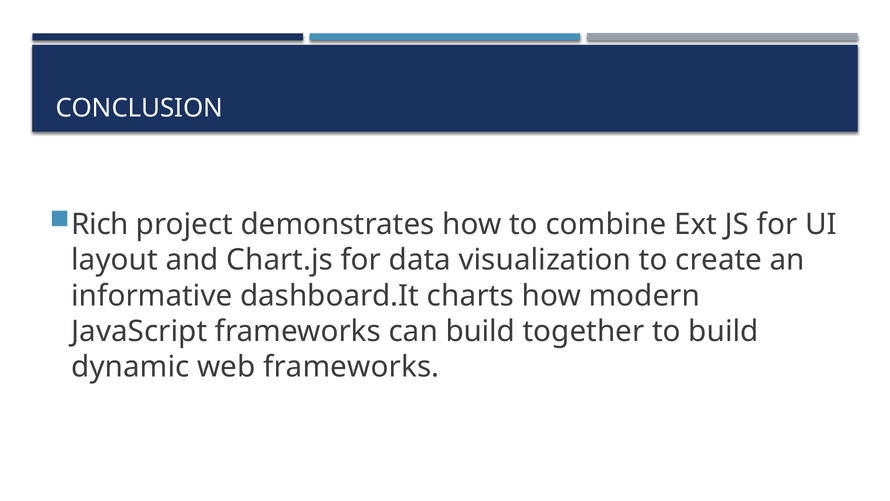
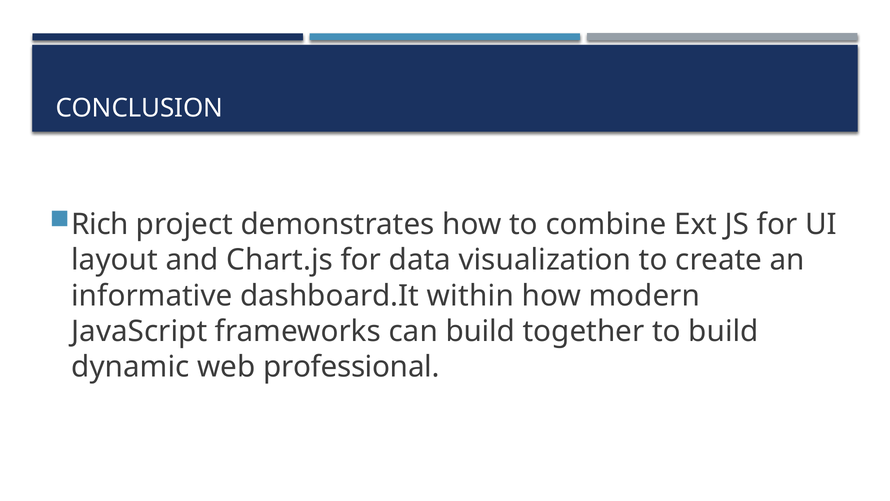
charts: charts -> within (470, 295)
web frameworks: frameworks -> professional (351, 367)
